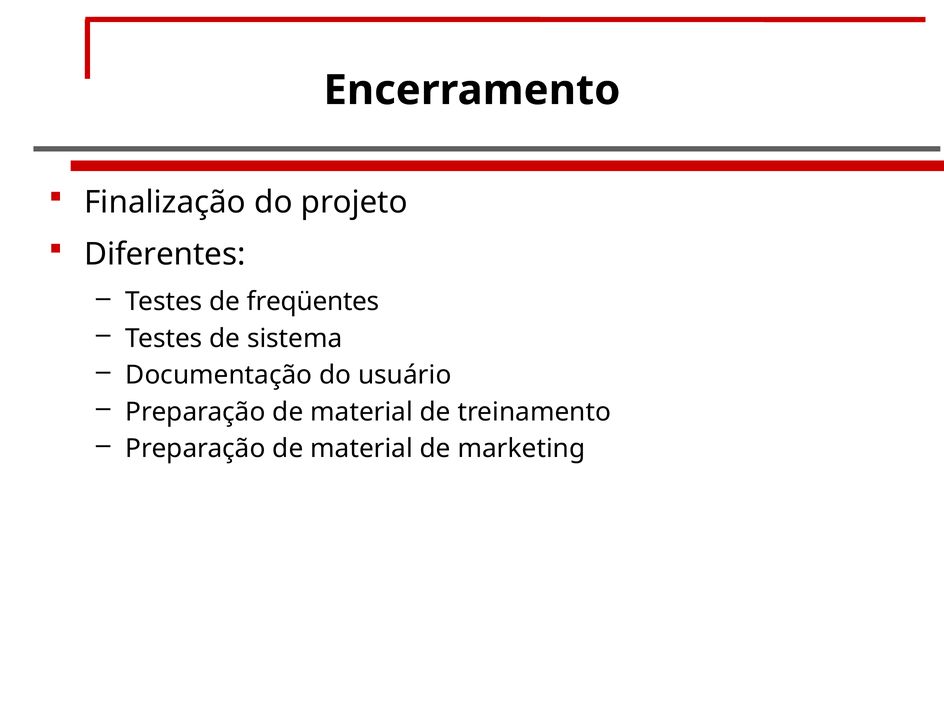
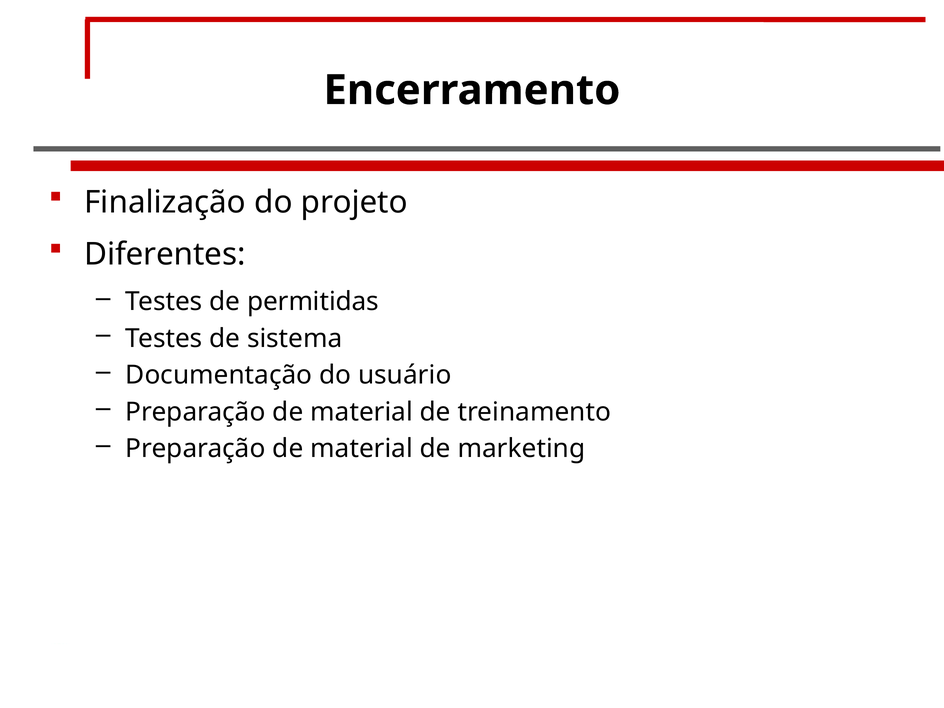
freqüentes: freqüentes -> permitidas (313, 302)
